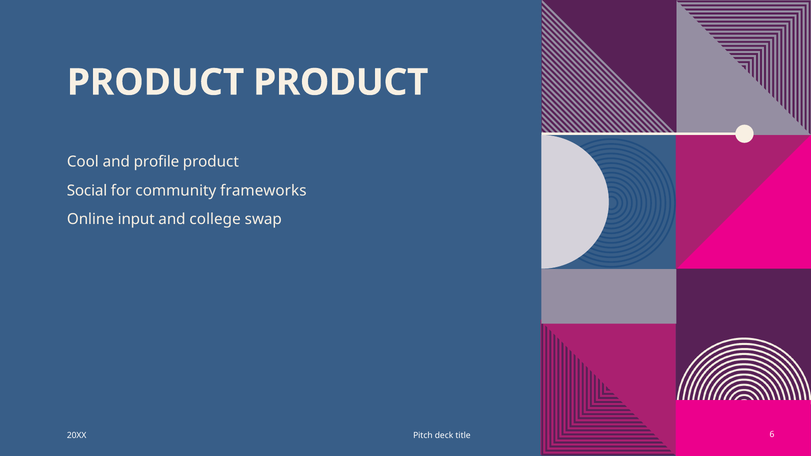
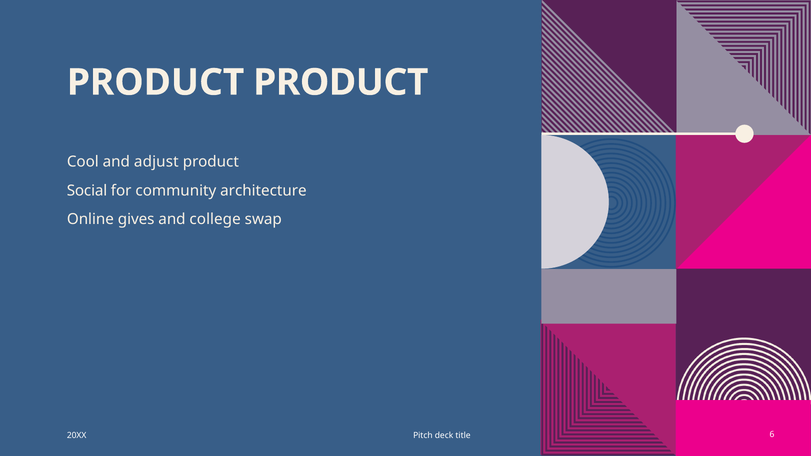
profile: profile -> adjust (156, 162)
frameworks: frameworks -> architecture (263, 191)
input: input -> gives (136, 220)
